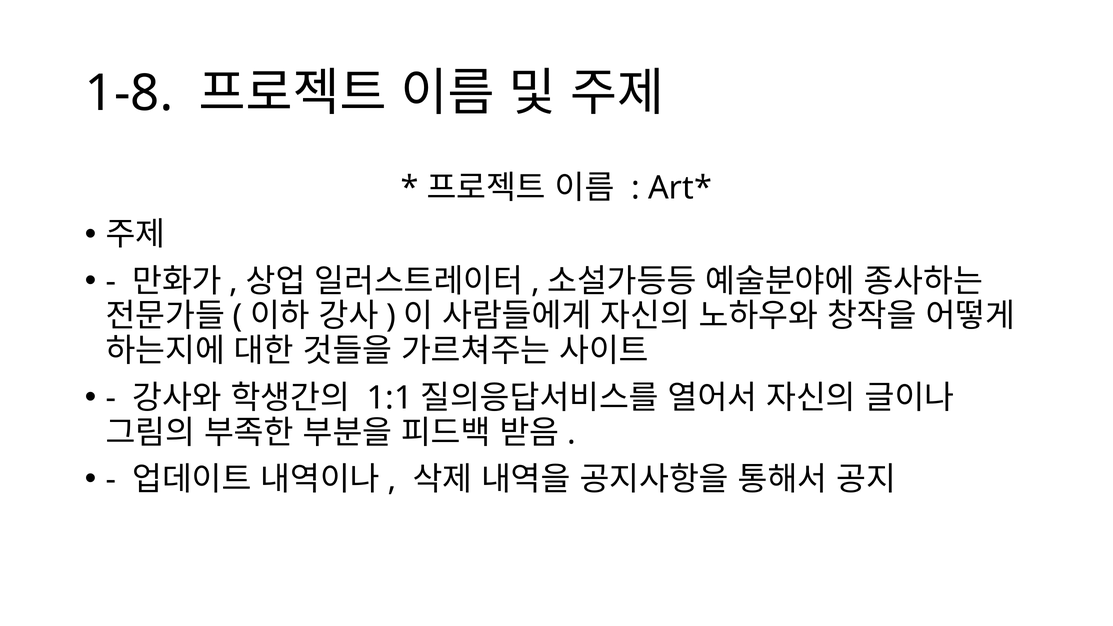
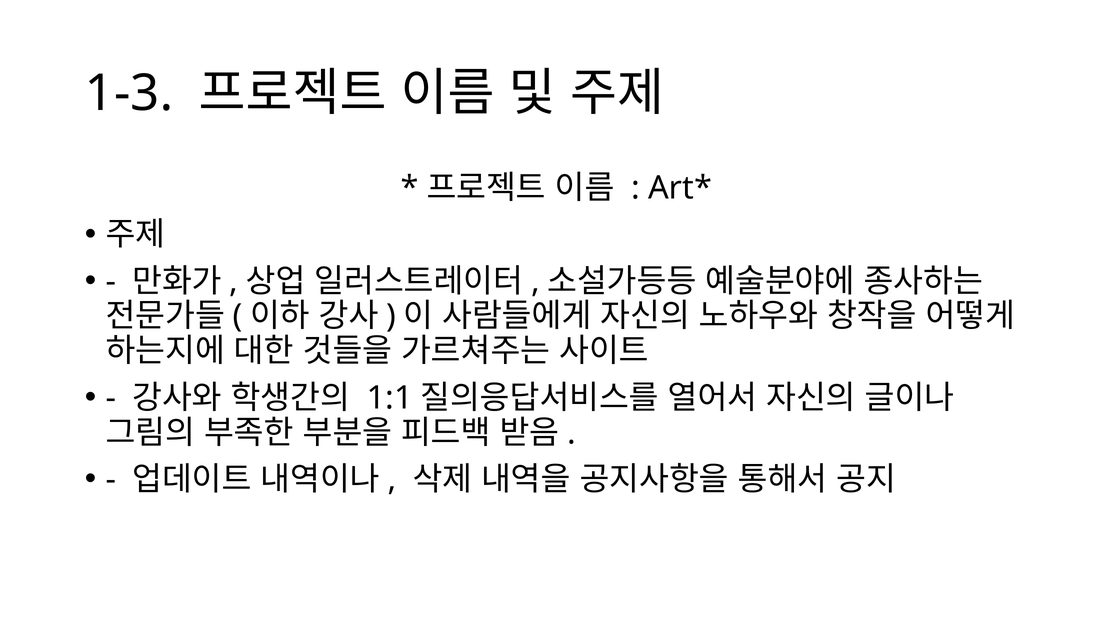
1-8: 1-8 -> 1-3 (129, 93)
